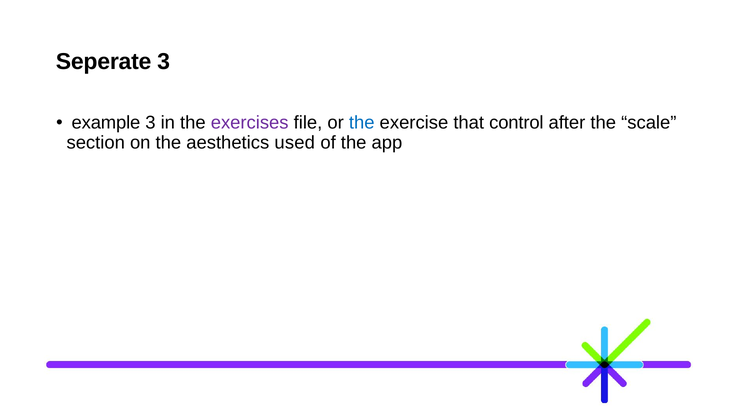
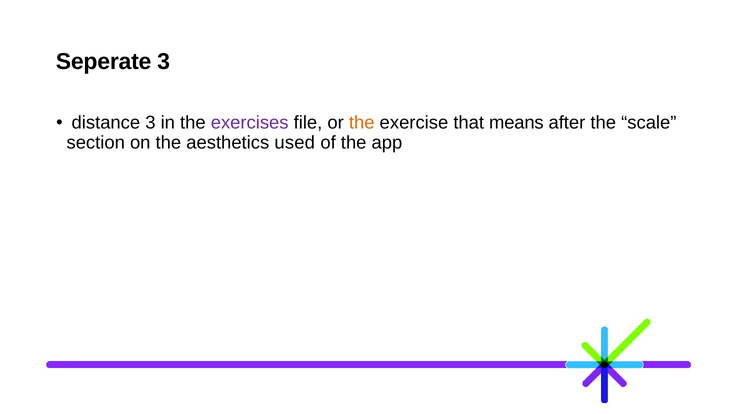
example: example -> distance (106, 123)
the colour: blue -> orange (362, 123)
control: control -> means (516, 123)
